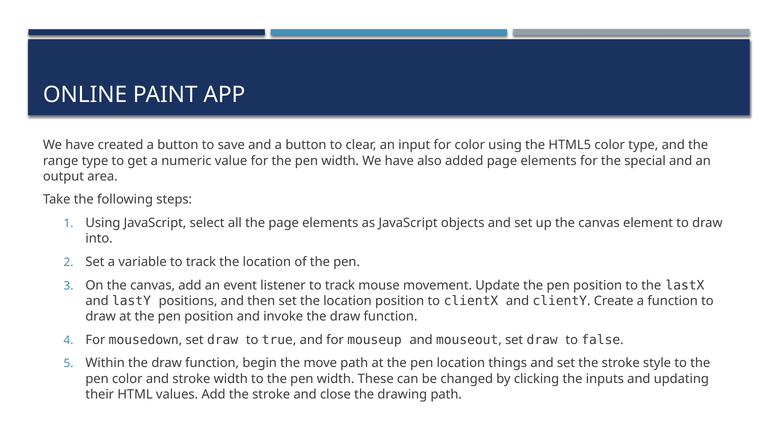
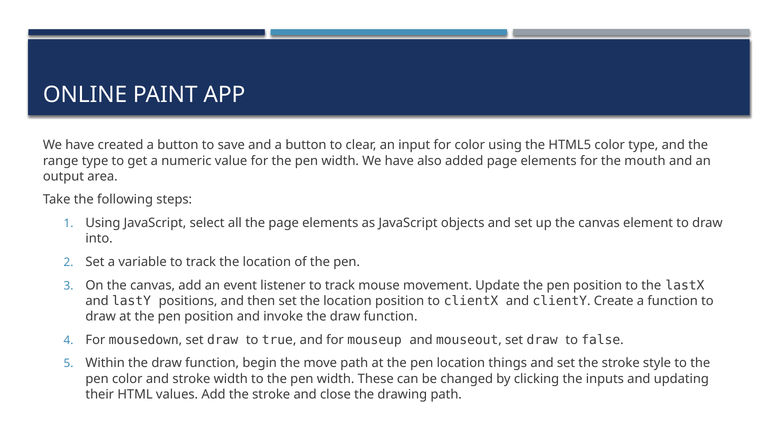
special: special -> mouth (645, 161)
